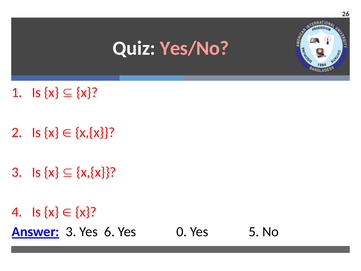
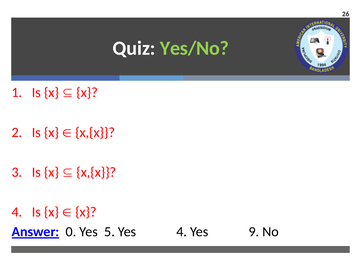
Yes/No colour: pink -> light green (194, 48)
Answer 3: 3 -> 0 (71, 232)
6: 6 -> 5 (109, 232)
Yes 0: 0 -> 4 (182, 232)
5: 5 -> 9 (254, 232)
